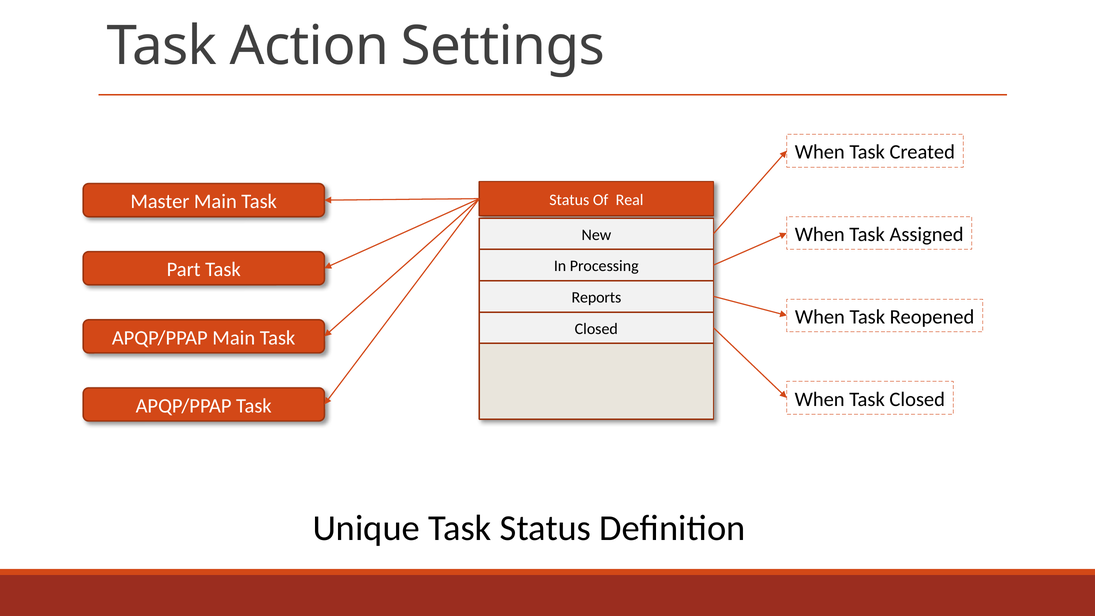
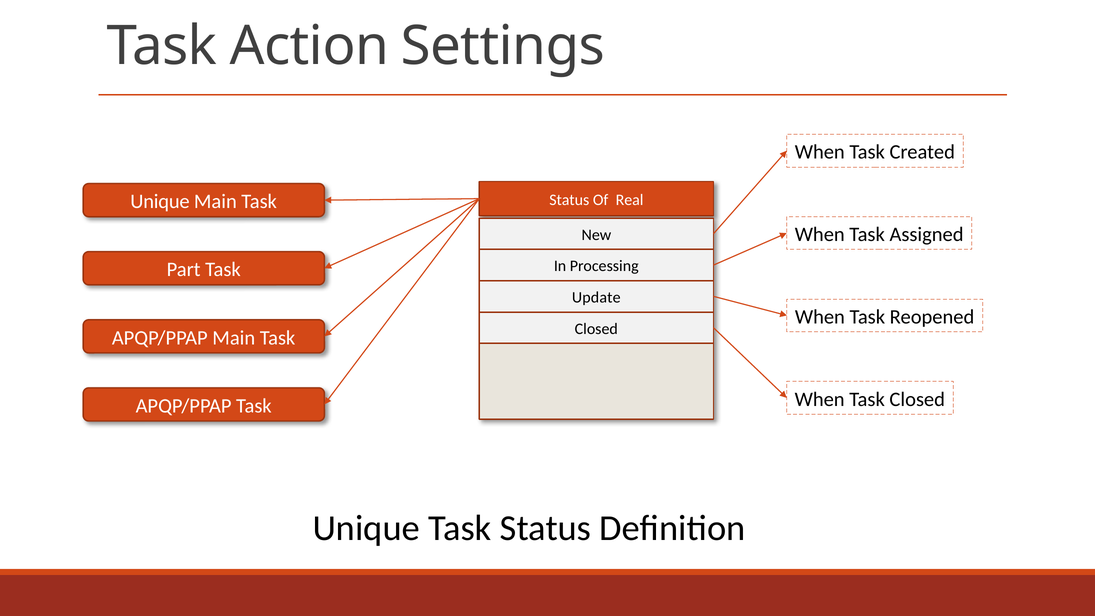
Master: Master -> Unique (160, 202)
Reports: Reports -> Update (596, 297)
